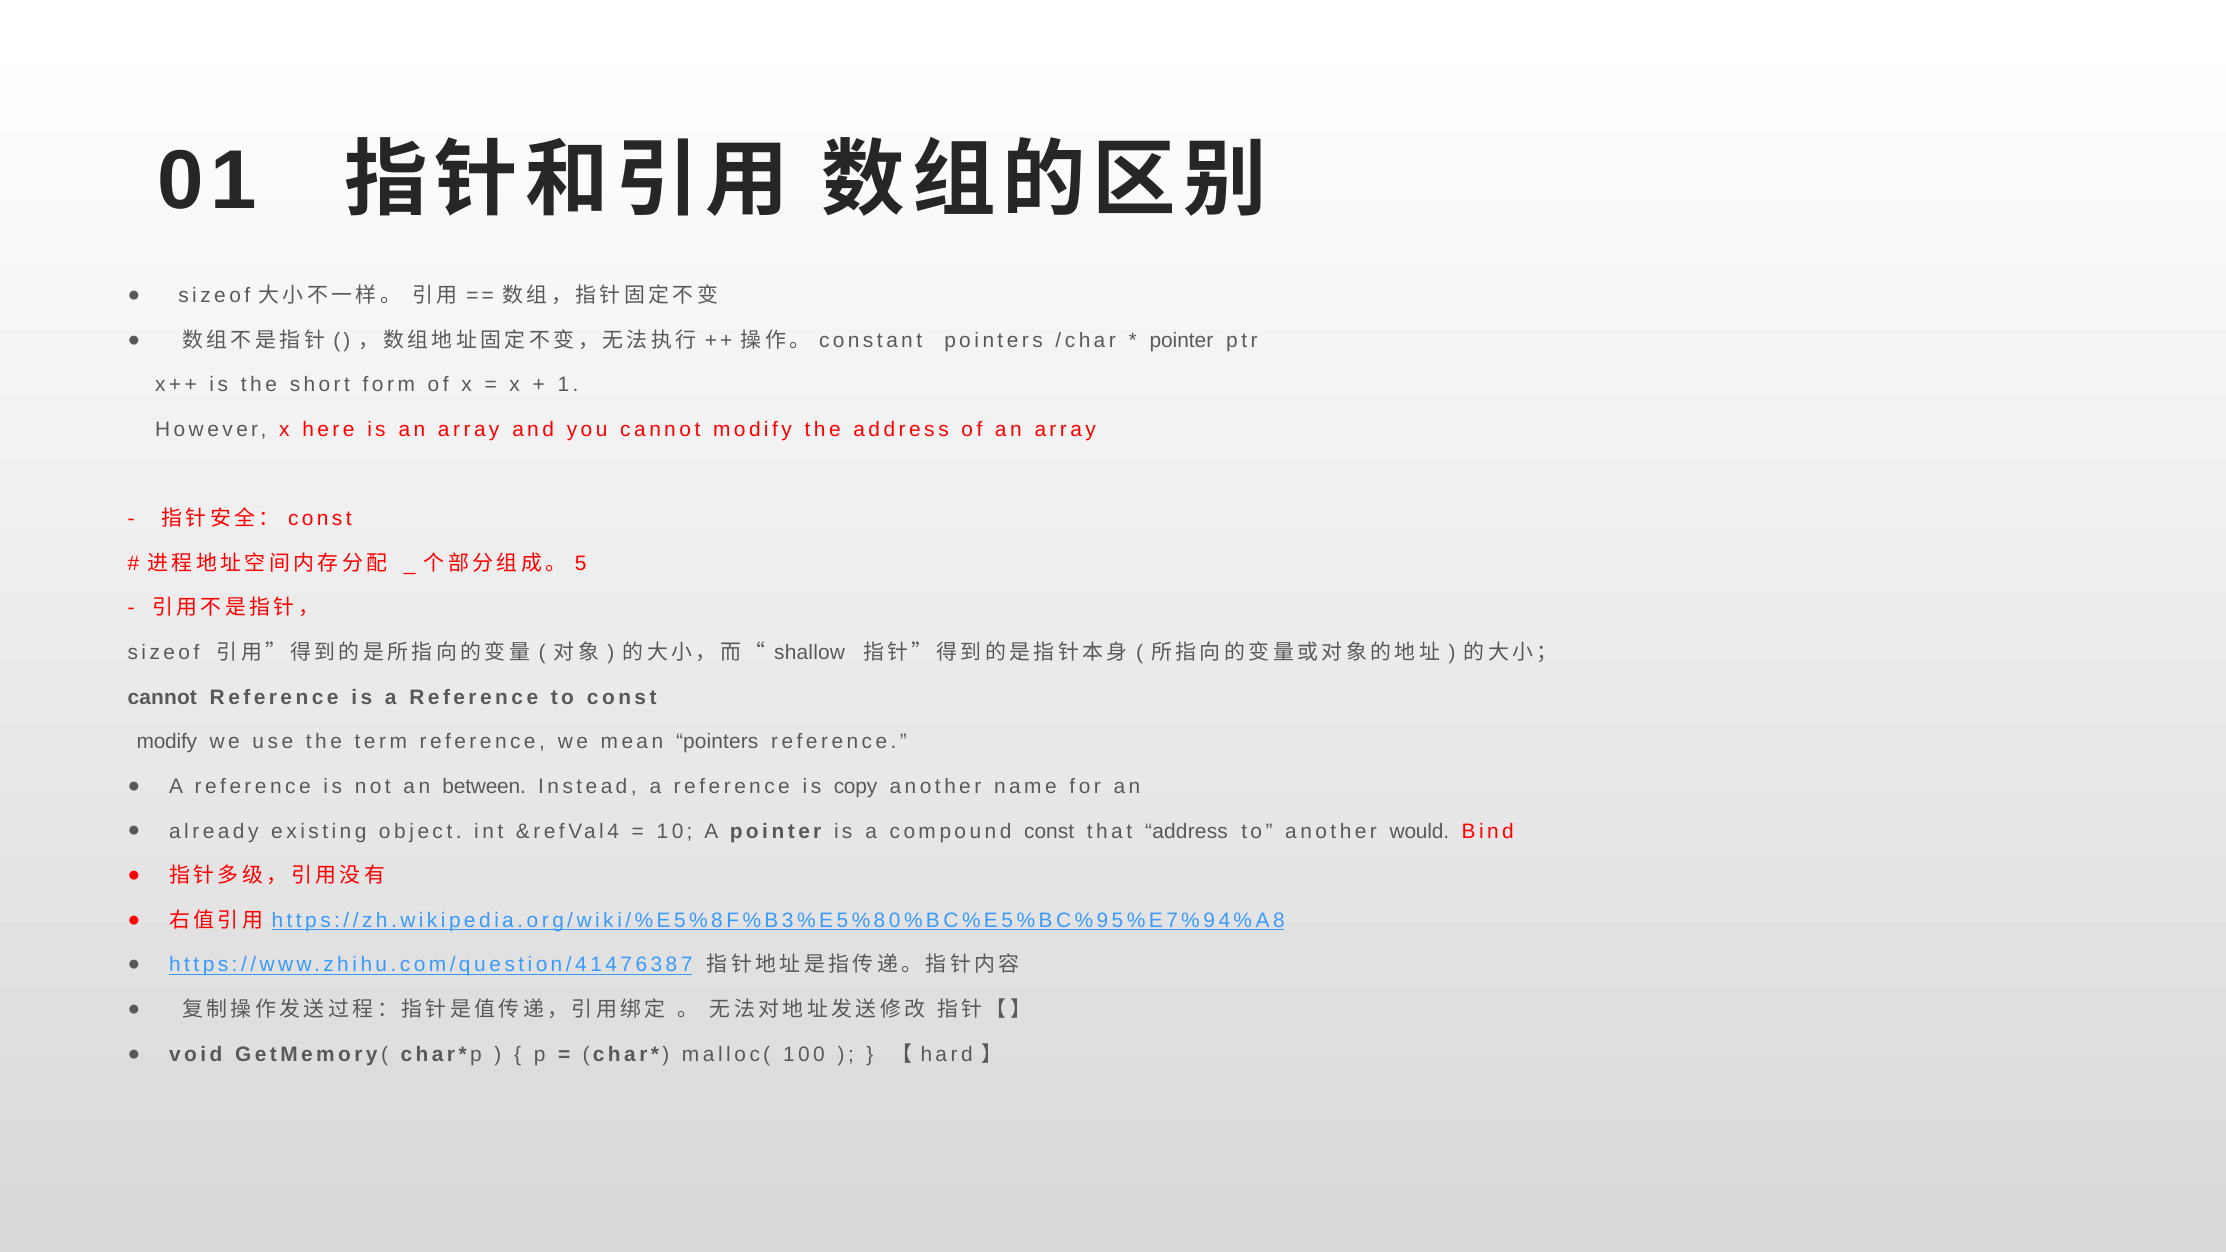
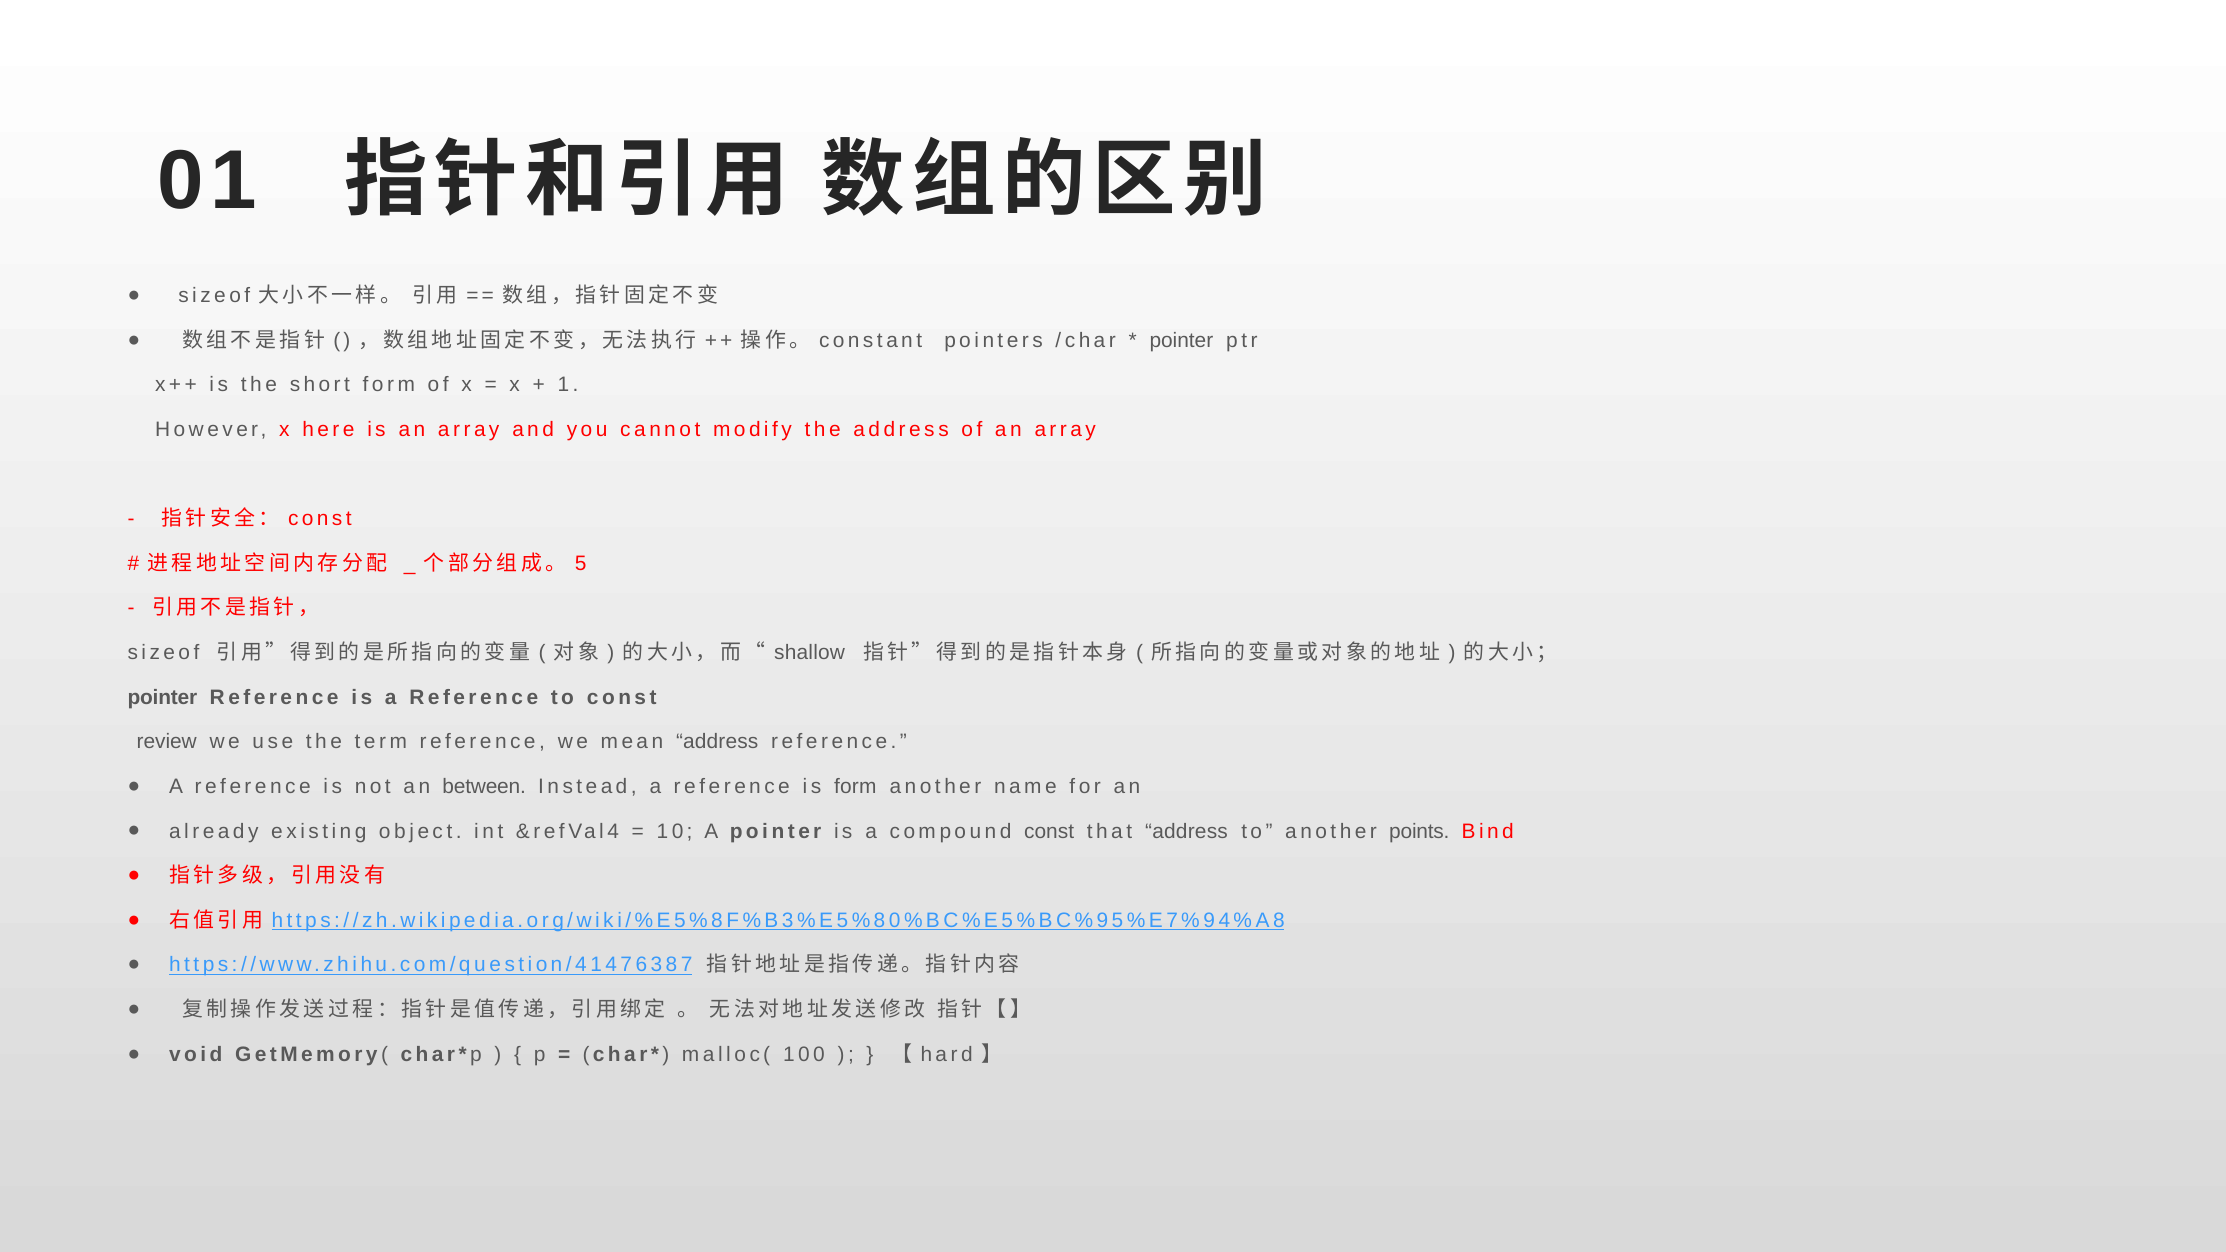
cannot: cannot -> pointer (162, 697)
modify: modify -> review (167, 742)
mean pointers: pointers -> address (717, 742)
is copy: copy -> form (855, 787)
would: would -> points (1419, 831)
